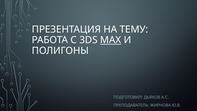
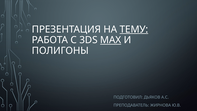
ТЕМУ underline: none -> present (134, 29)
